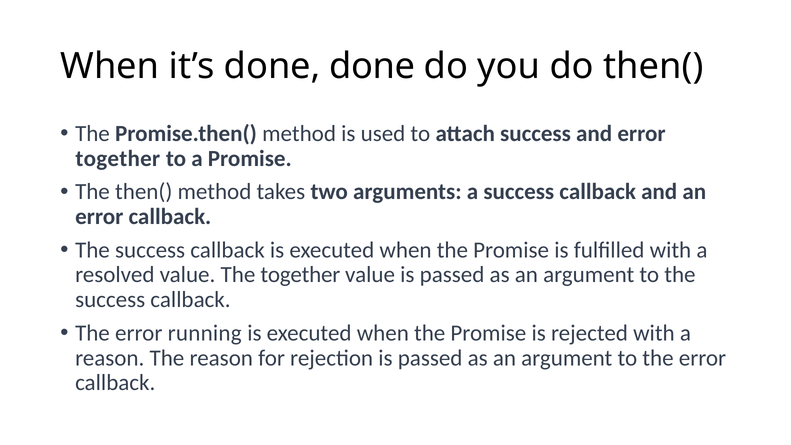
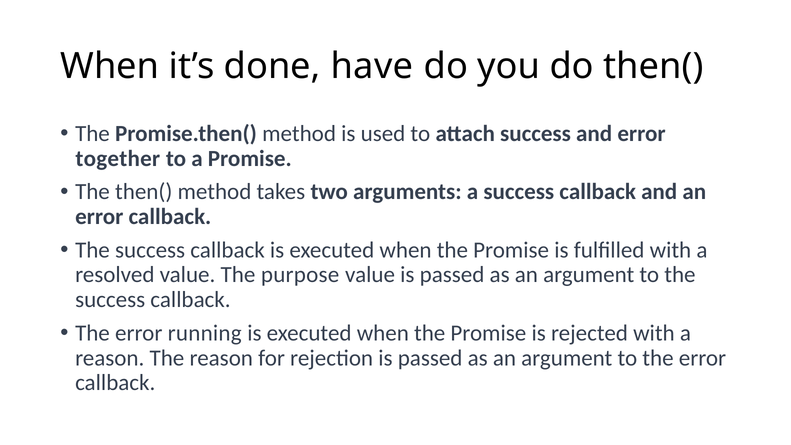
done done: done -> have (372, 66)
The together: together -> purpose (300, 275)
